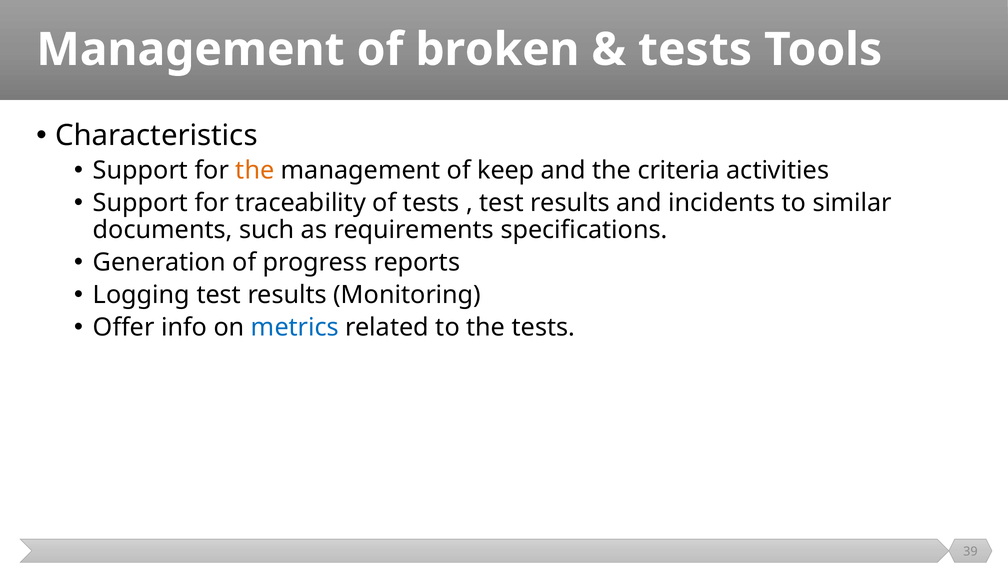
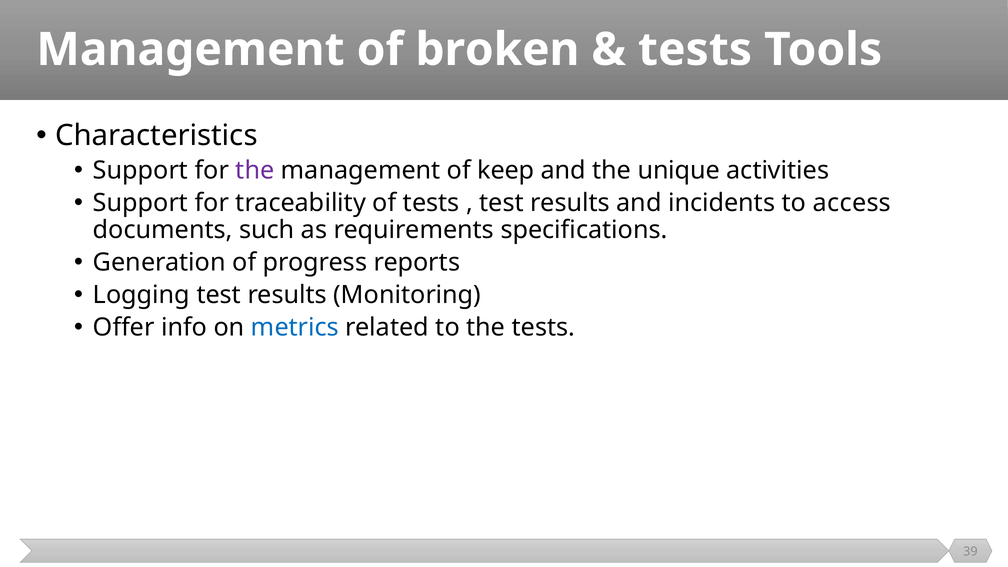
the colour: orange -> purple (255, 171)
criteria: criteria -> unique (679, 171)
similar: similar -> access (852, 203)
